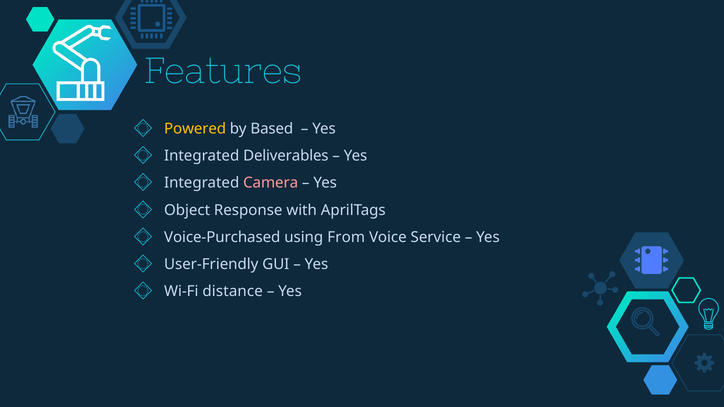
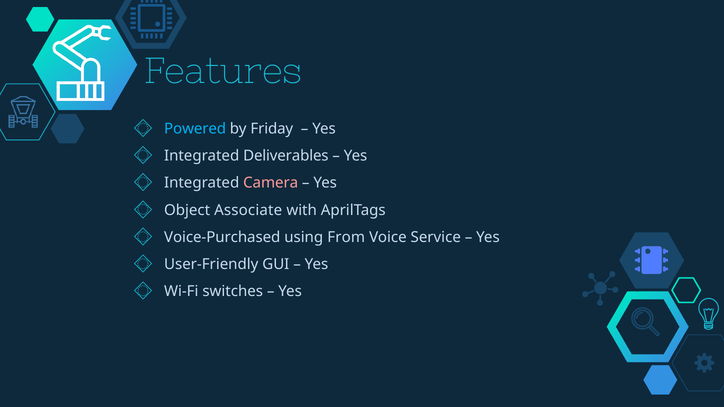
Powered colour: yellow -> light blue (195, 129)
Based: Based -> Friday (272, 129)
Response: Response -> Associate (248, 210)
distance: distance -> switches (233, 292)
